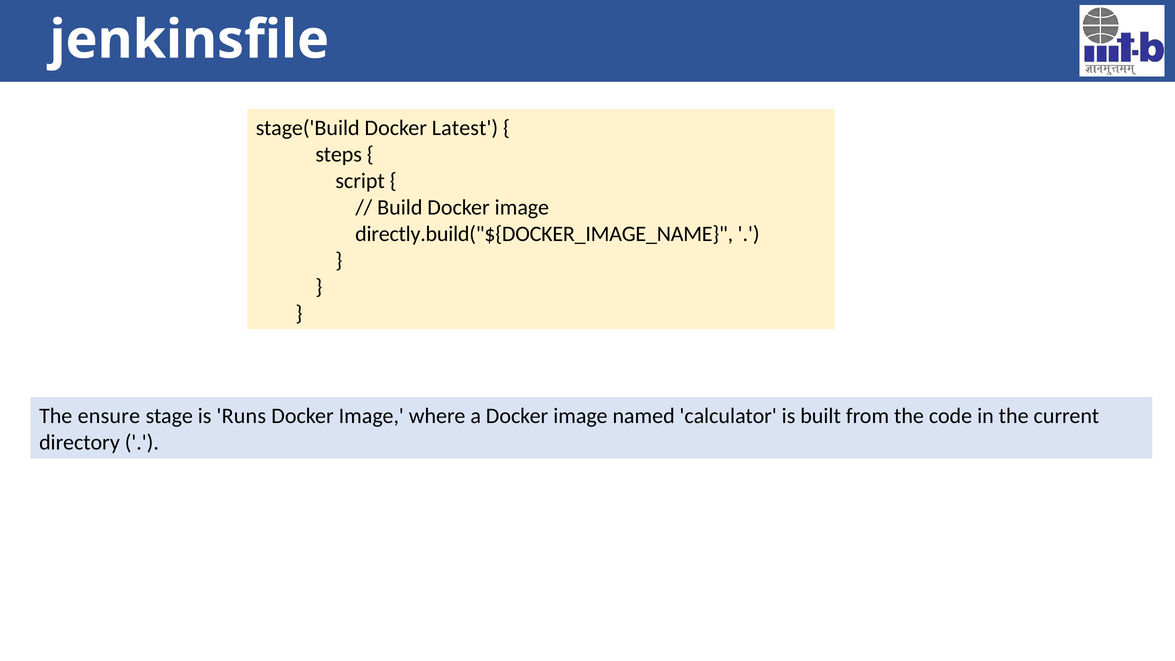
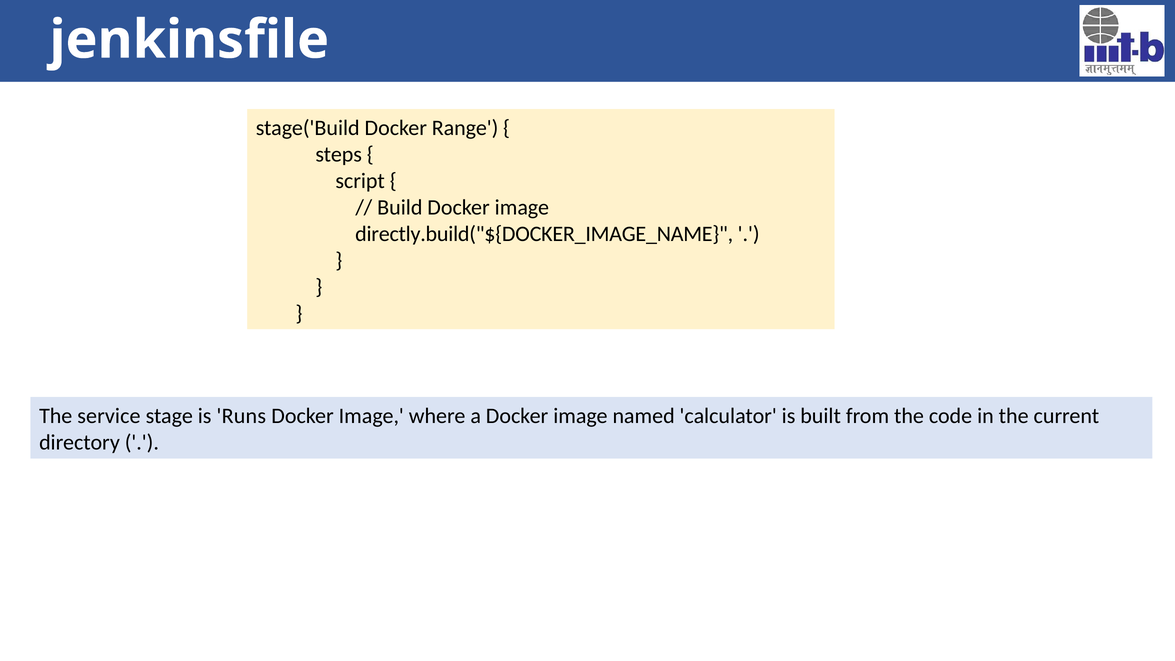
Latest: Latest -> Range (465, 128)
ensure: ensure -> service (109, 416)
